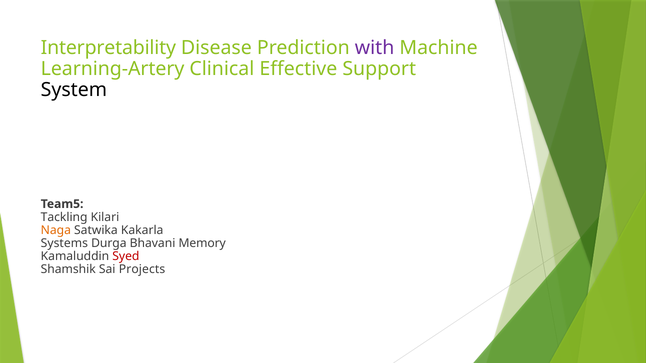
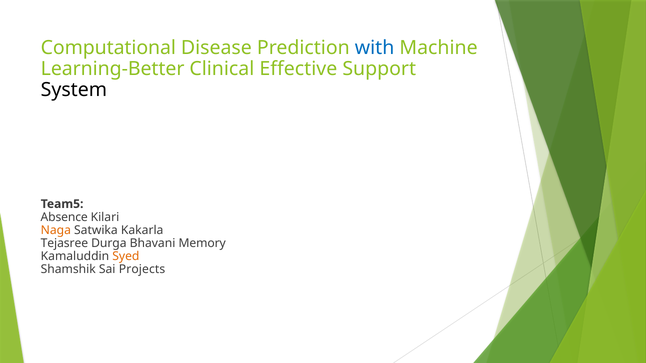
Interpretability: Interpretability -> Computational (108, 48)
with colour: purple -> blue (375, 48)
Learning-Artery: Learning-Artery -> Learning-Better (113, 69)
Tackling: Tackling -> Absence (64, 217)
Systems: Systems -> Tejasree (64, 243)
Syed colour: red -> orange (126, 256)
